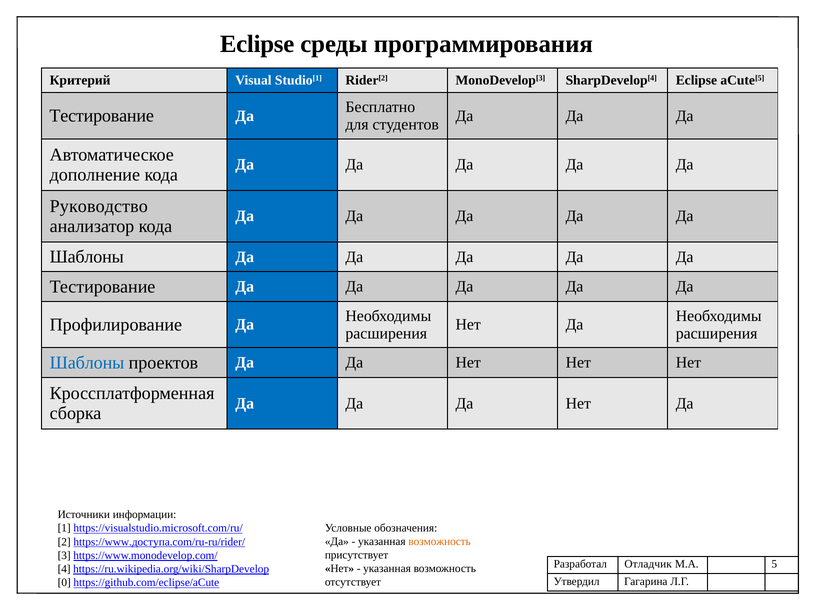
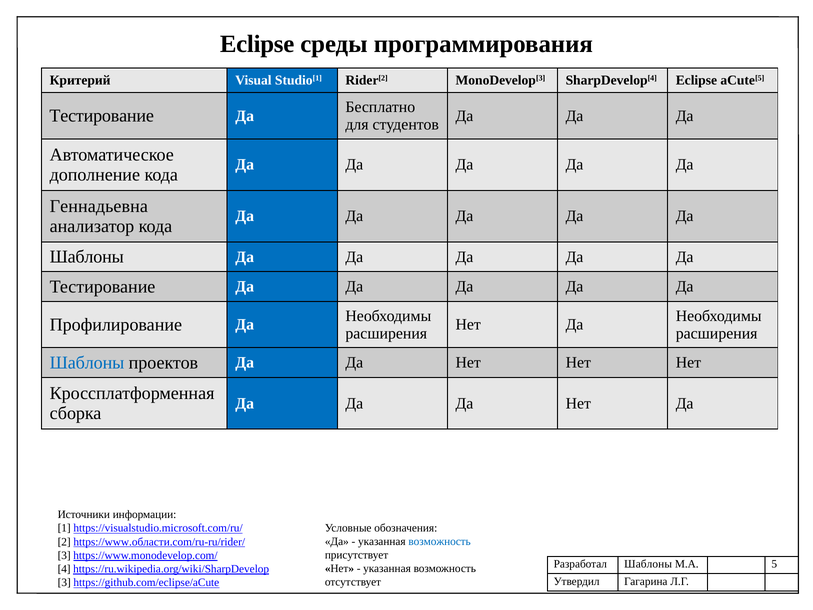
Руководство: Руководство -> Геннадьевна (99, 206)
возможность colour: orange -> blue (440, 541)
https://www.доступа.com/ru-ru/rider/: https://www.доступа.com/ru-ru/rider/ -> https://www.области.com/ru-ru/rider/ (159, 542)
Разработал Отладчик: Отладчик -> Шаблоны (648, 564)
0: 0 -> 3 (64, 582)
